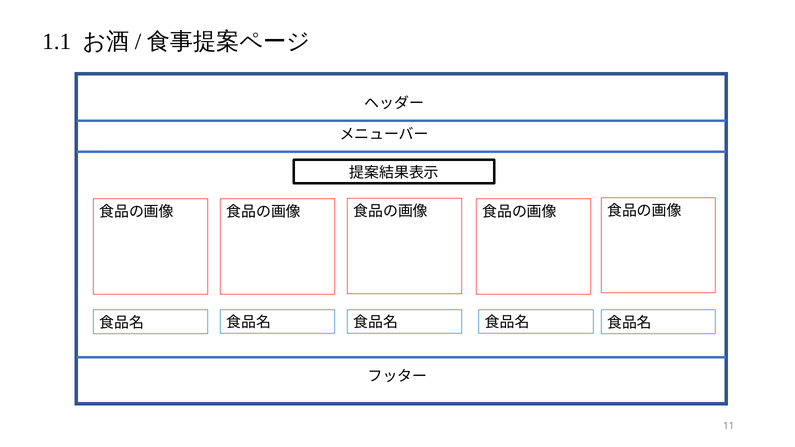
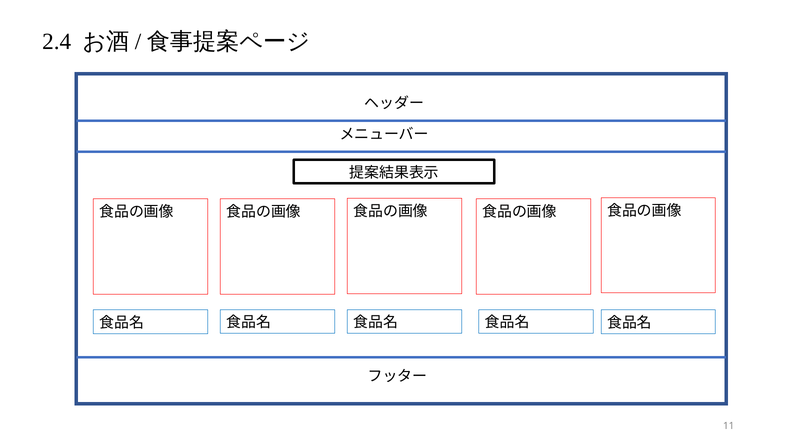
1.1: 1.1 -> 2.4 (57, 42)
